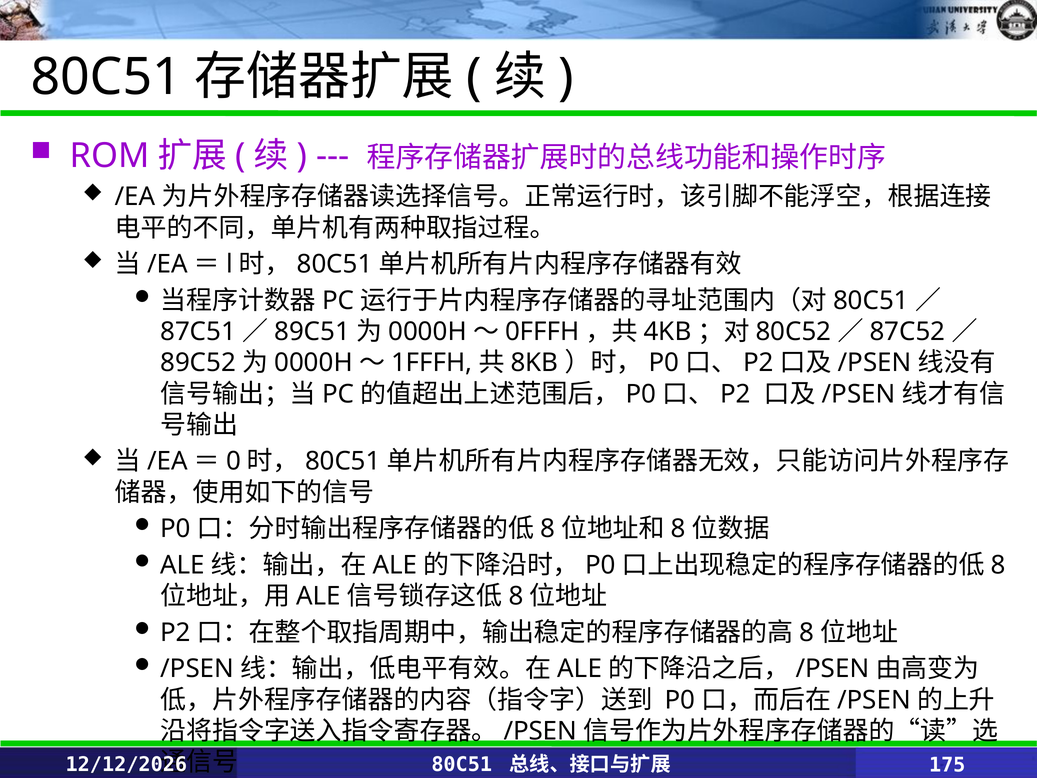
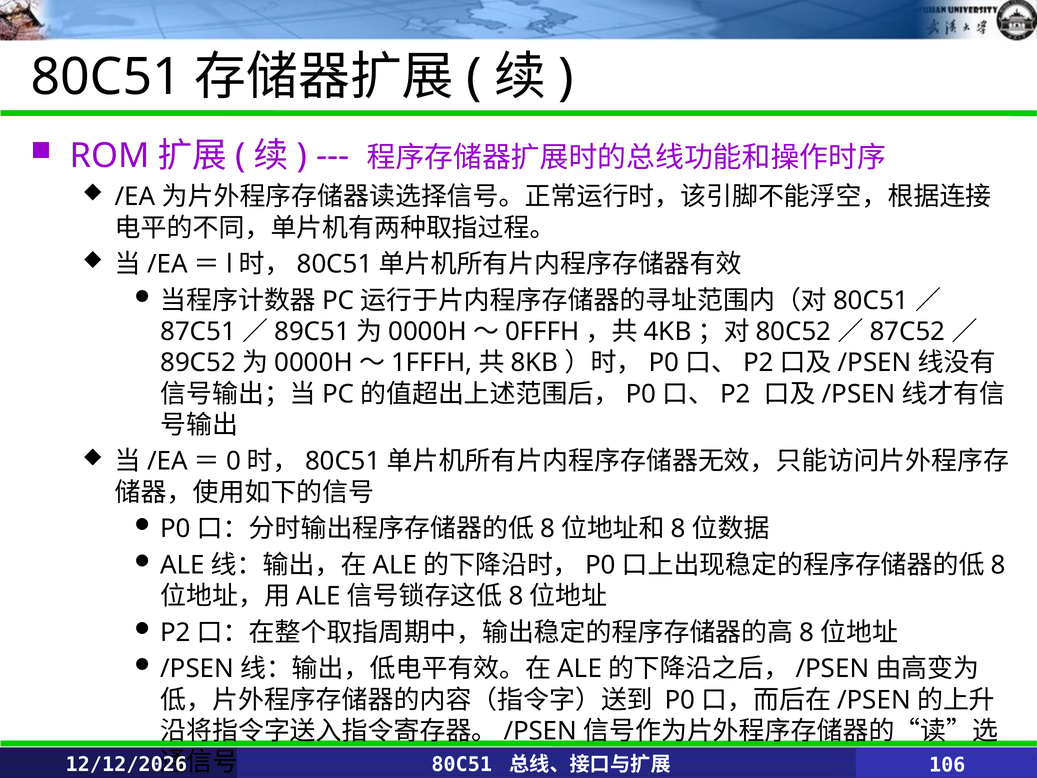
175: 175 -> 106 (947, 765)
